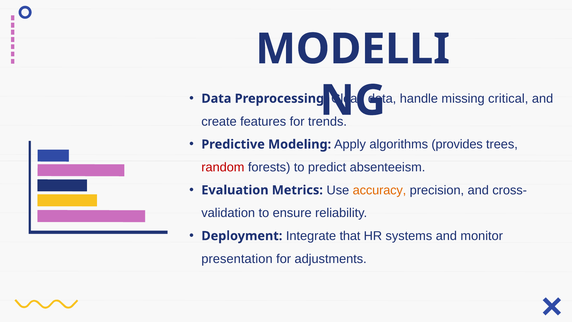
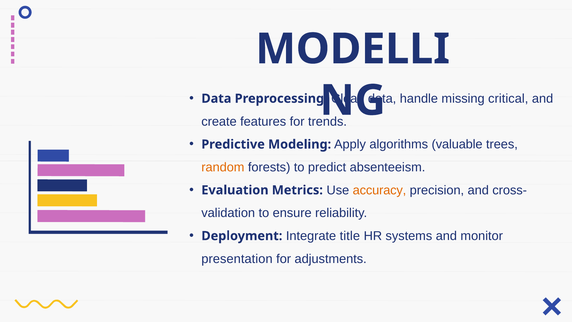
provides: provides -> valuable (457, 144)
random colour: red -> orange (223, 167)
that: that -> title (350, 236)
